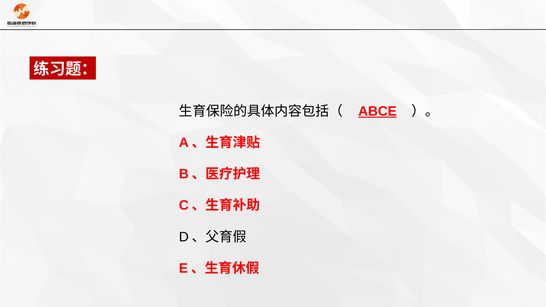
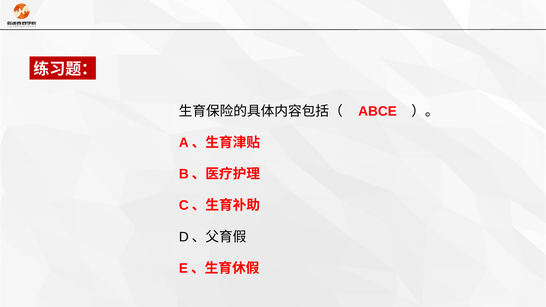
ABCE underline: present -> none (377, 111)
